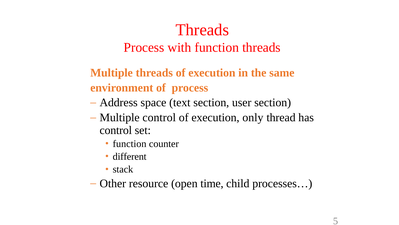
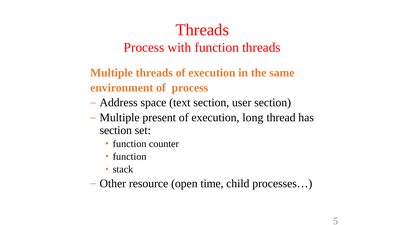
Multiple control: control -> present (159, 117)
only: only -> long (253, 117)
control: control -> section (116, 130)
different: different -> function (130, 156)
